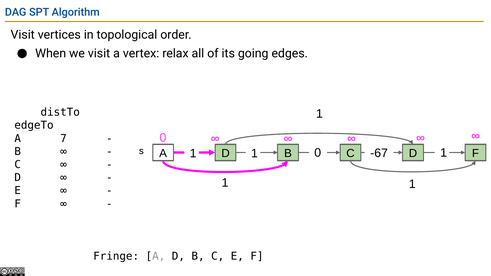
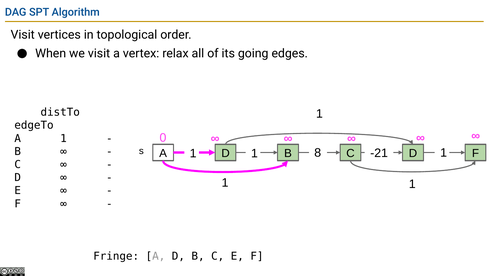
A 7: 7 -> 1 (63, 139)
-67: -67 -> -21 (379, 153)
0: 0 -> 8 (318, 153)
